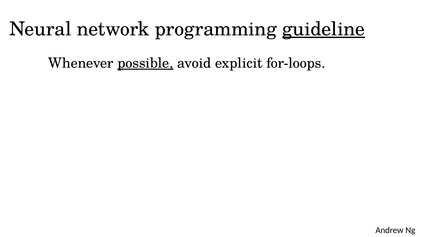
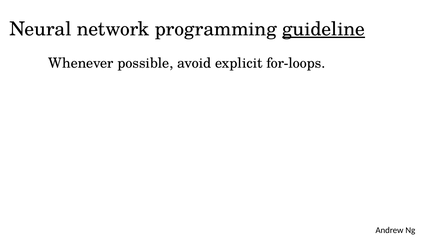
possible underline: present -> none (145, 63)
